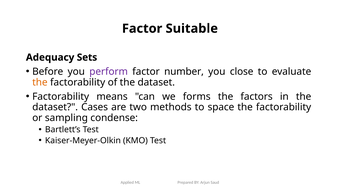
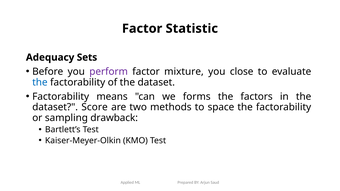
Suitable: Suitable -> Statistic (192, 29)
number: number -> mixture (184, 72)
the colour: orange -> blue (40, 82)
Cases: Cases -> Score (95, 107)
condense: condense -> drawback (114, 118)
